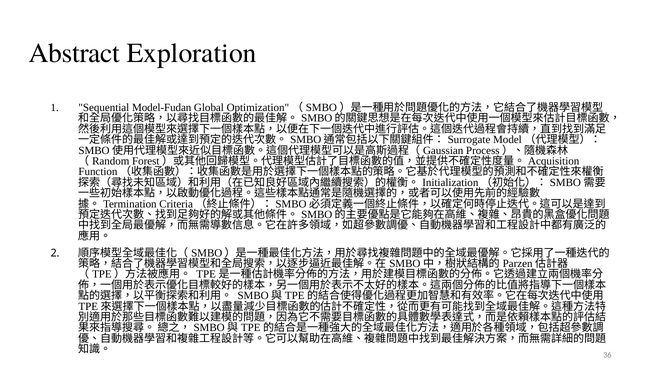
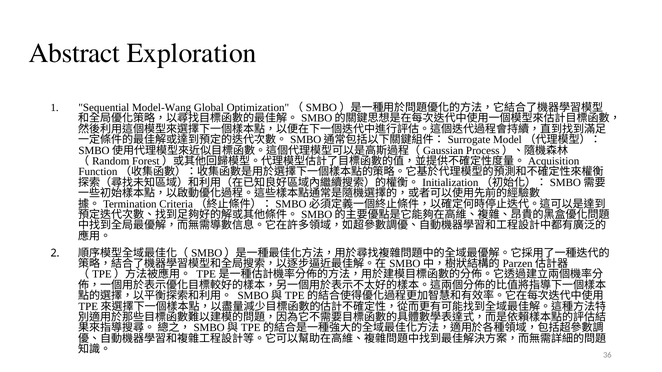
Model-Fudan: Model-Fudan -> Model-Wang (162, 108)
